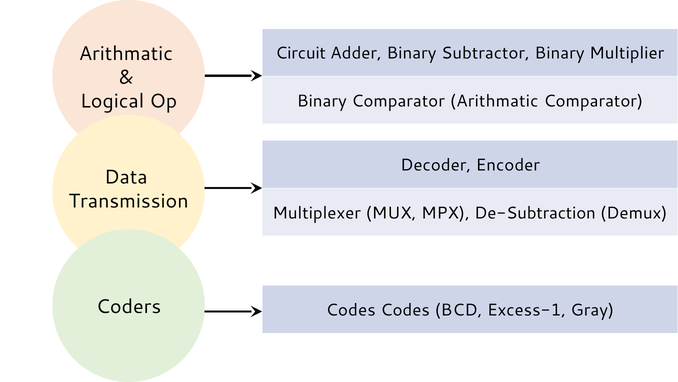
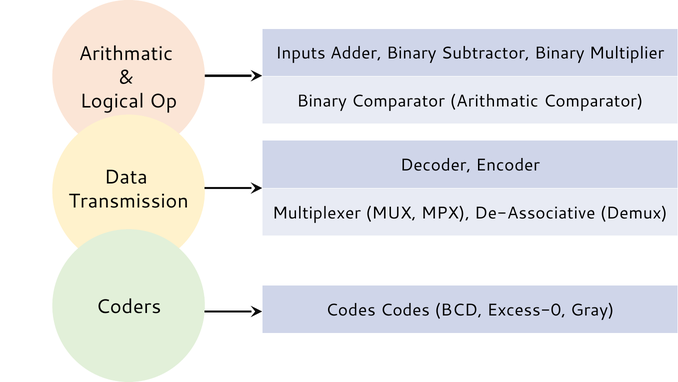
Circuit: Circuit -> Inputs (301, 53)
De-Subtraction: De-Subtraction -> De-Associative (535, 213)
Excess-1: Excess-1 -> Excess-0 (527, 310)
